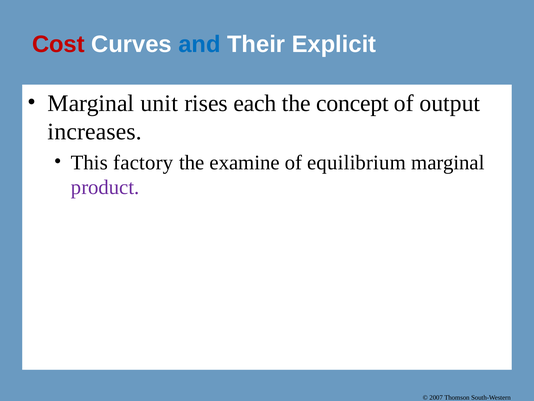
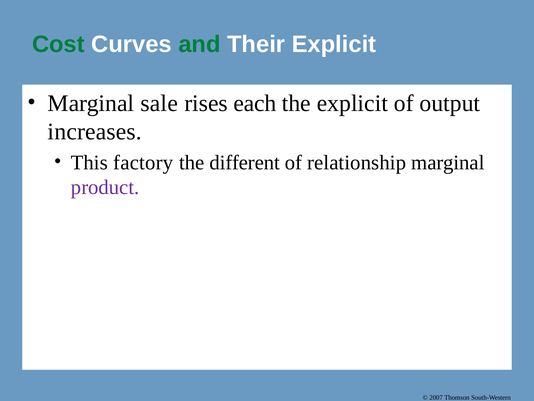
Cost colour: red -> green (58, 44)
and colour: blue -> green (199, 44)
unit: unit -> sale (159, 103)
the concept: concept -> explicit (352, 103)
examine: examine -> different (245, 162)
equilibrium: equilibrium -> relationship (357, 162)
